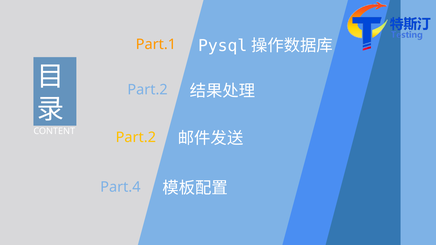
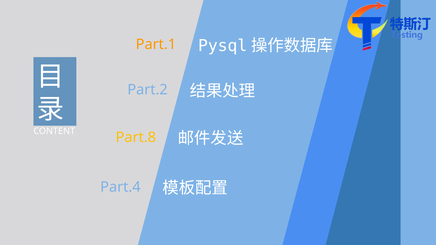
Part.2: Part.2 -> Part.8 (136, 137)
